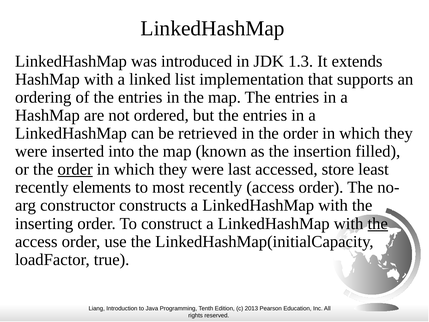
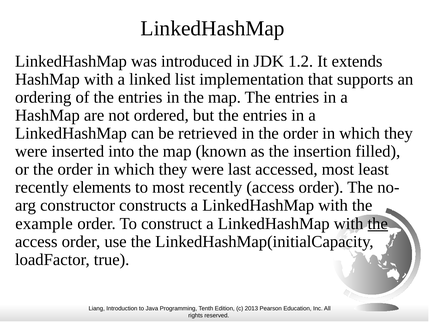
1.3: 1.3 -> 1.2 (301, 61)
order underline: present -> none (75, 169)
accessed store: store -> most (338, 169)
inserting: inserting -> example (44, 223)
